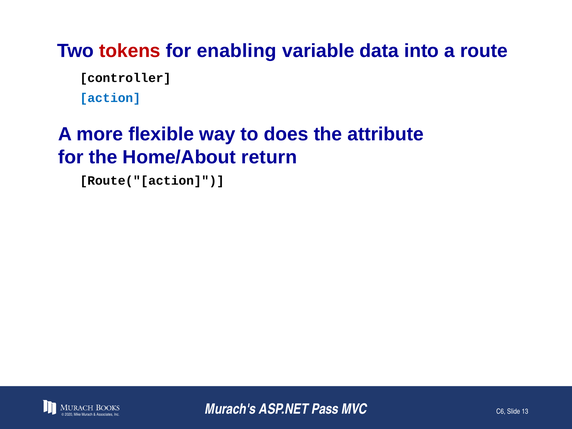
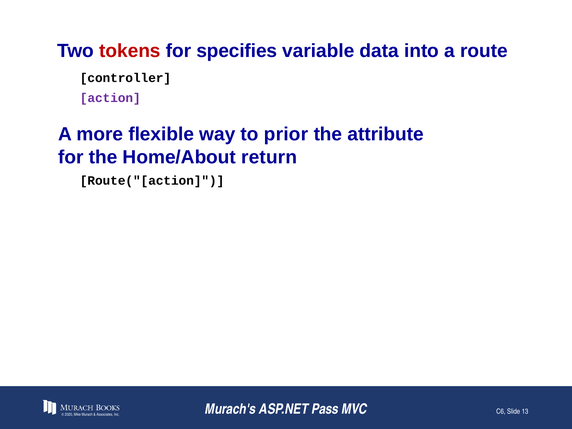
enabling: enabling -> specifies (237, 51)
action colour: blue -> purple (110, 98)
does: does -> prior (286, 134)
